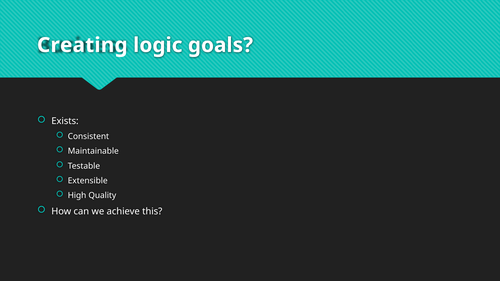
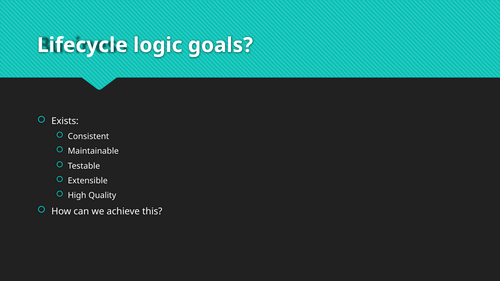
Creating: Creating -> Lifecycle (82, 45)
